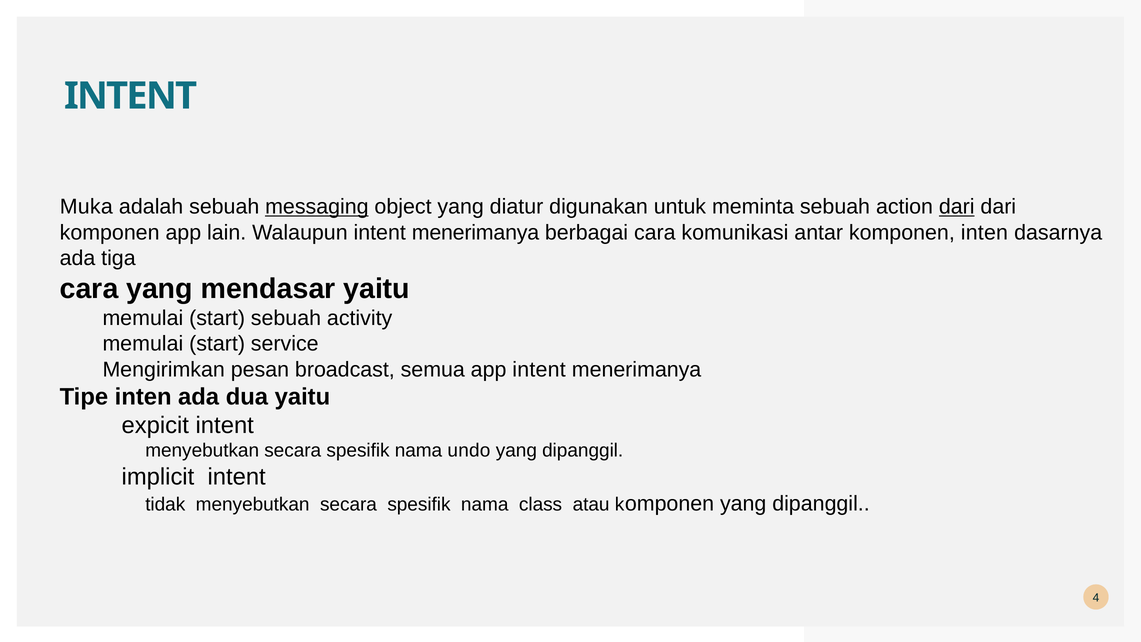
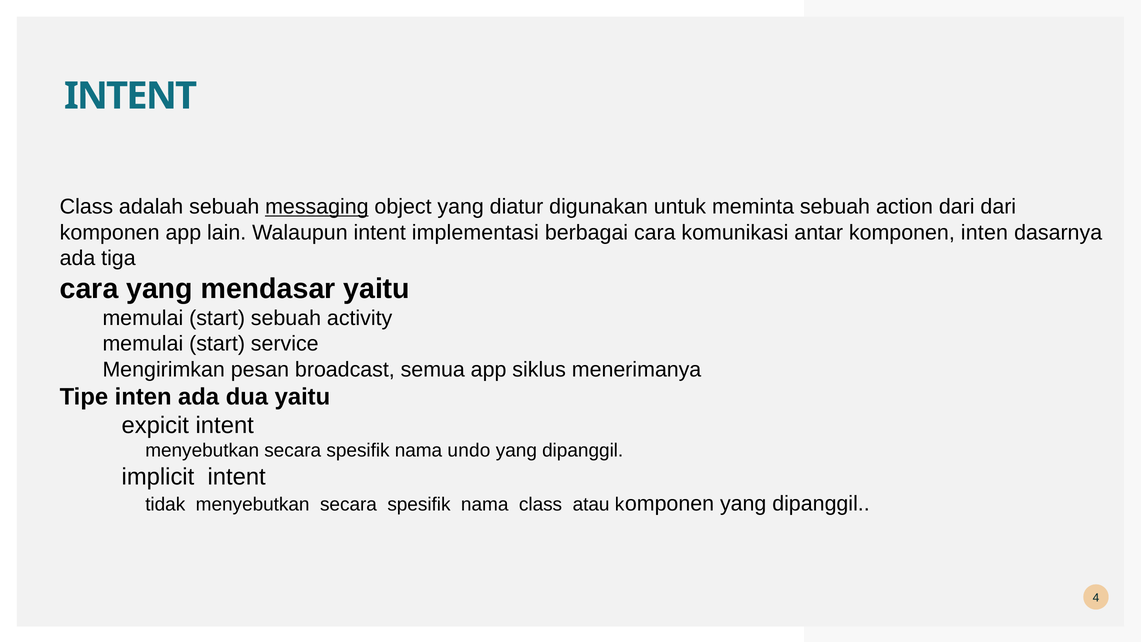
Muka: Muka -> Class (86, 207)
dari underline: present -> none (957, 207)
Walaupun intent menerimanya: menerimanya -> implementasi (475, 232)
app intent: intent -> siklus (539, 369)
